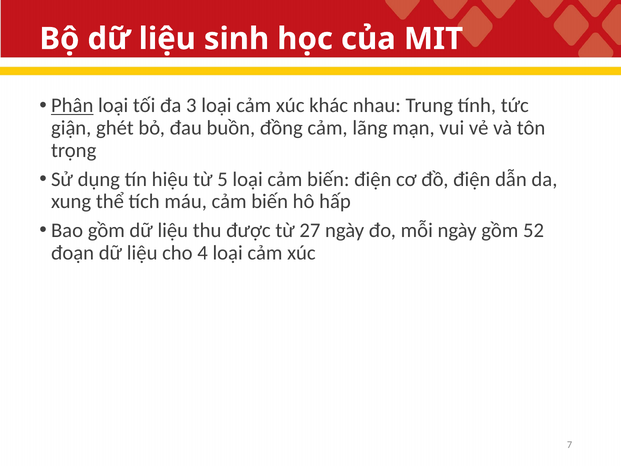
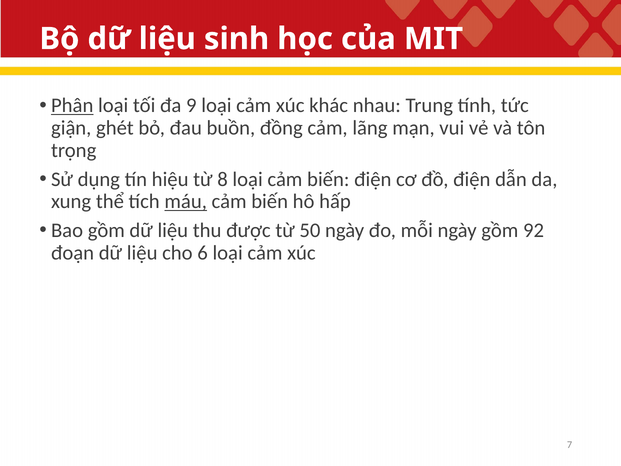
3: 3 -> 9 (191, 106)
5: 5 -> 8 (223, 179)
máu underline: none -> present (186, 201)
27: 27 -> 50 (310, 230)
52: 52 -> 92 (534, 230)
4: 4 -> 6 (203, 253)
